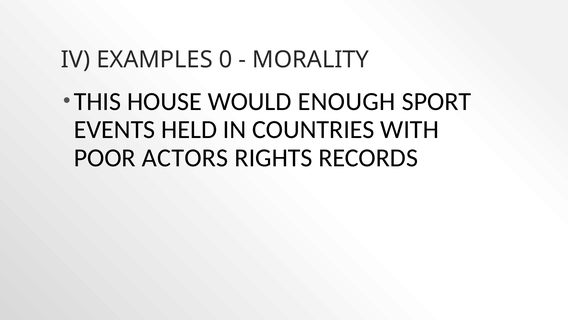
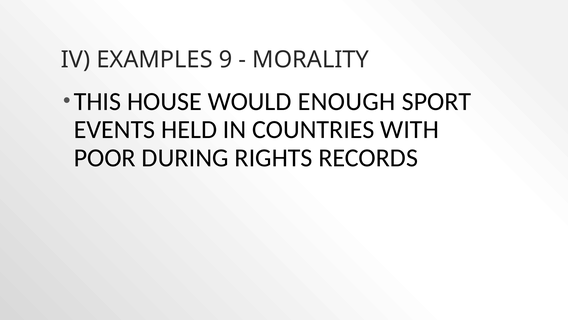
0: 0 -> 9 (226, 59)
ACTORS: ACTORS -> DURING (185, 158)
